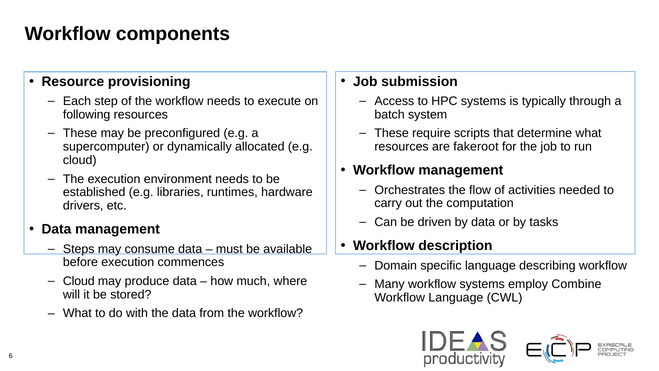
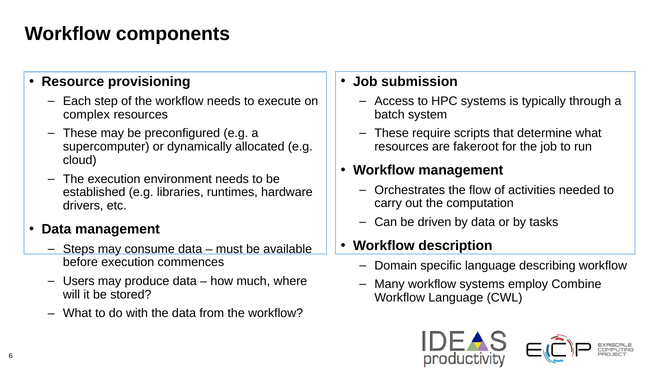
following: following -> complex (87, 114)
Cloud: Cloud -> Users (79, 281)
